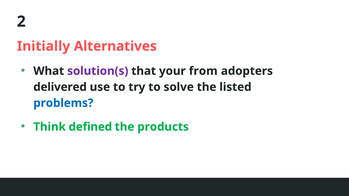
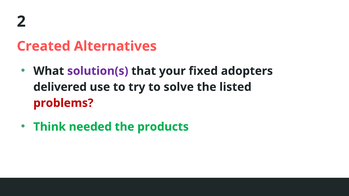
Initially: Initially -> Created (44, 46)
from: from -> fixed (203, 71)
problems colour: blue -> red (63, 103)
defined: defined -> needed (90, 127)
